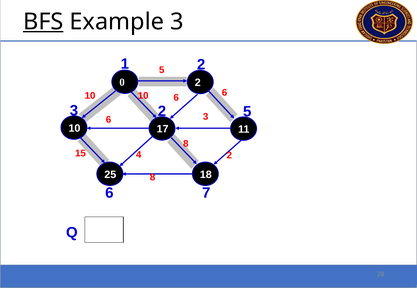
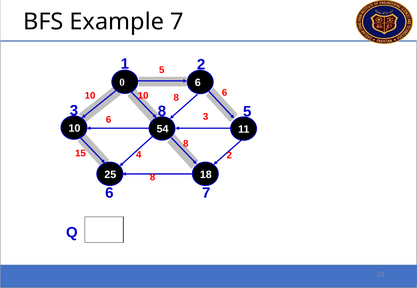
BFS underline: present -> none (43, 22)
Example 3: 3 -> 7 (177, 22)
0 2: 2 -> 6 (198, 83)
10 6: 6 -> 8 (176, 98)
2: 2 -> 8 (162, 111)
17: 17 -> 54 (163, 129)
